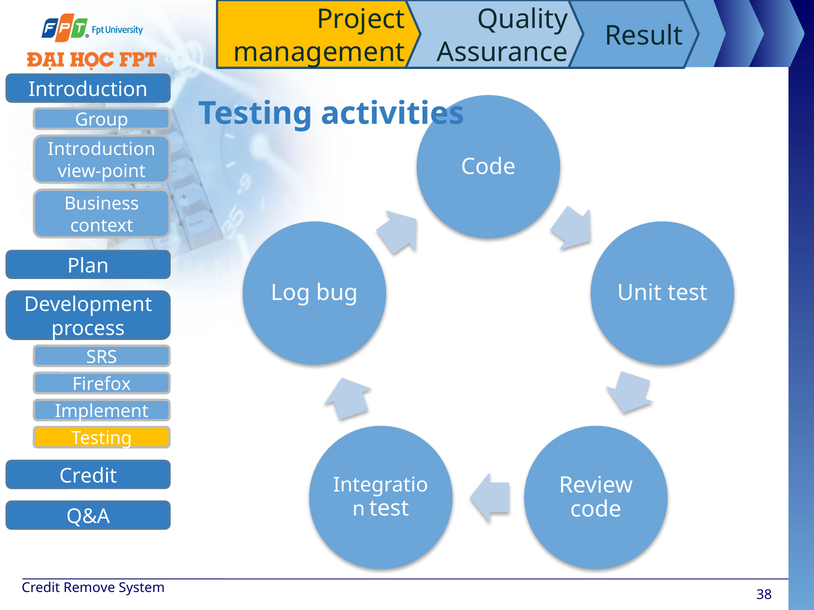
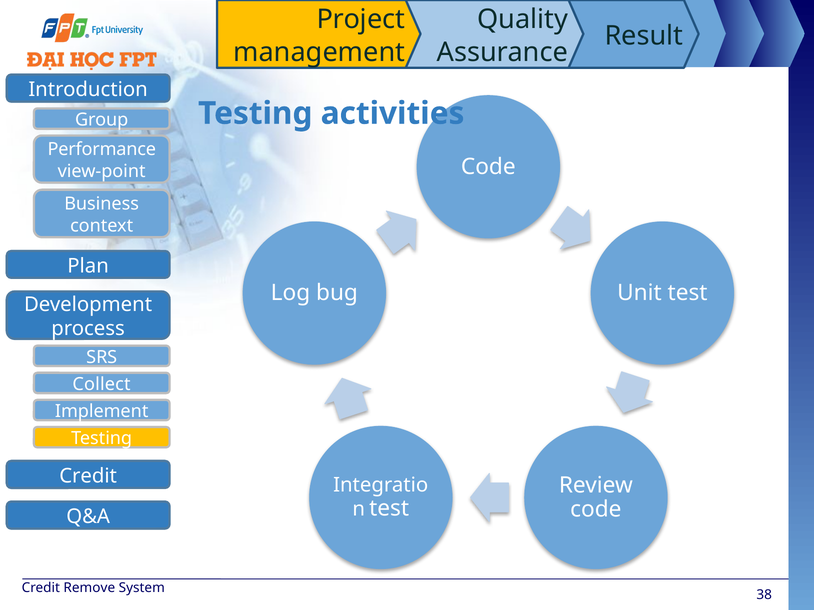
Introduction: Introduction -> Performance (102, 150)
Firefox: Firefox -> Collect (102, 384)
